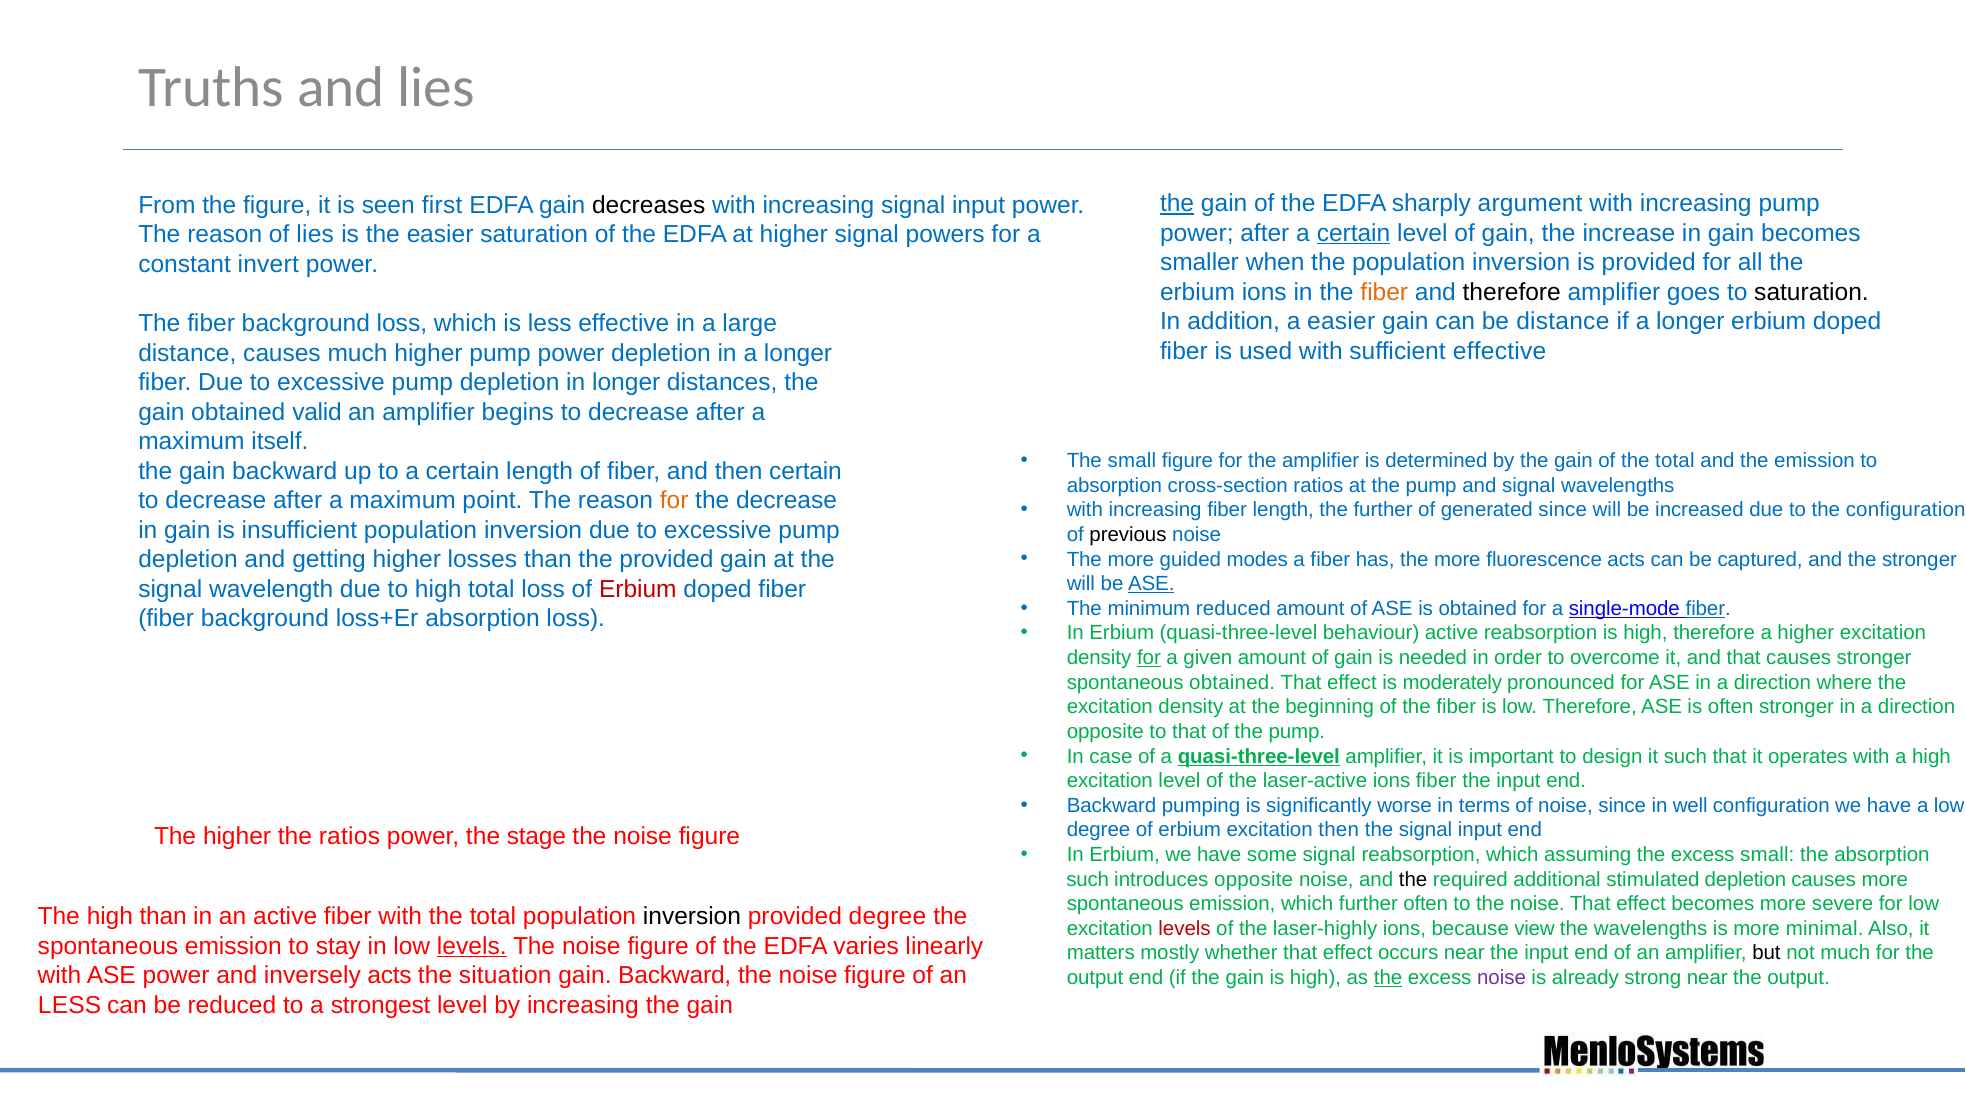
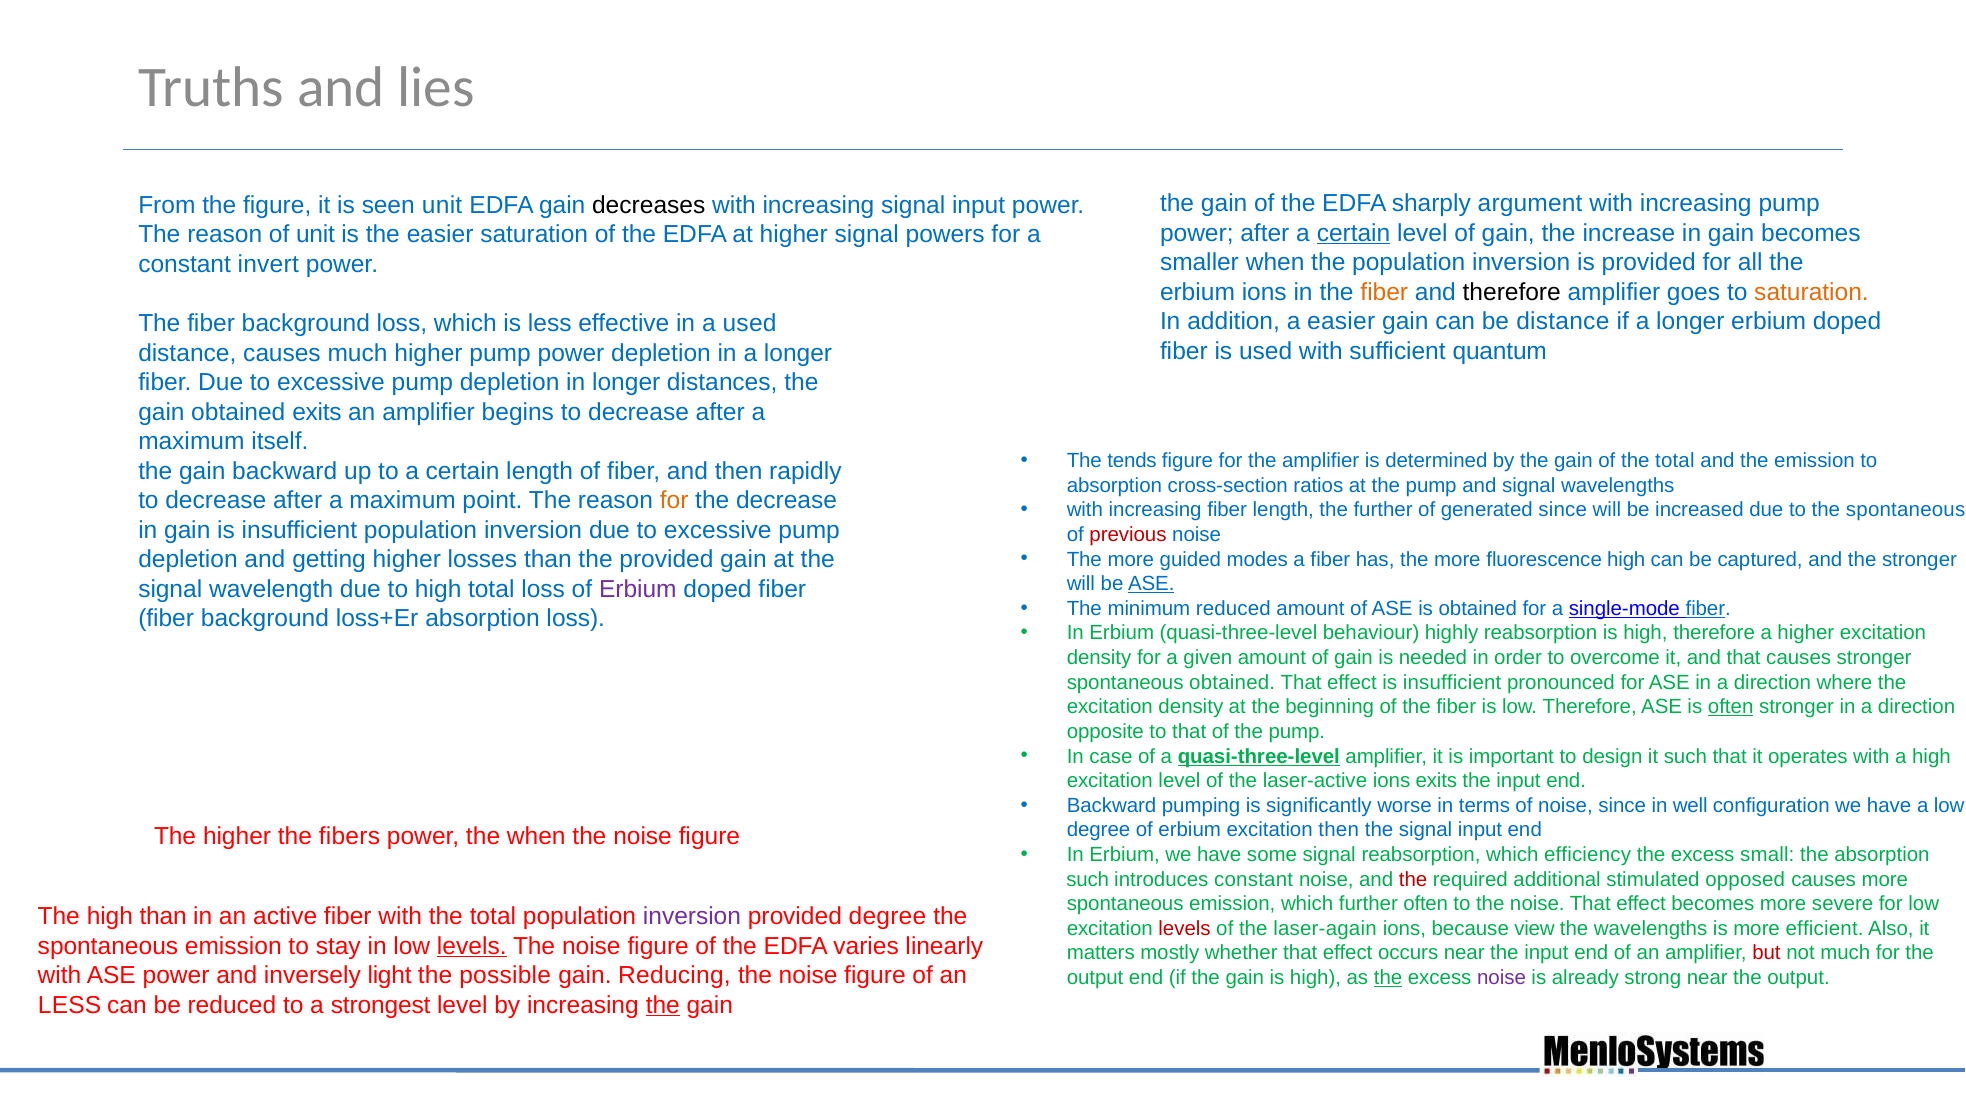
the underline: present -> none (1177, 204)
seen first: first -> unit (442, 205)
of lies: lies -> unit (315, 234)
saturation colour: black -> orange (1812, 292)
a large: large -> used (750, 323)
sufficient effective: effective -> quantum (1500, 351)
obtained valid: valid -> exits (317, 412)
The small: small -> tends (1132, 461)
then certain: certain -> rapidly (805, 471)
to the configuration: configuration -> spontaneous (1906, 510)
previous colour: black -> red (1128, 535)
fluorescence acts: acts -> high (1626, 559)
Erbium colour: red -> purple (638, 589)
behaviour active: active -> highly (1452, 633)
for underline: present -> none (1149, 658)
effect is moderately: moderately -> insufficient (1452, 682)
often underline: none -> present (1731, 707)
ions fiber: fiber -> exits (1436, 781)
the ratios: ratios -> fibers (349, 836)
the stage: stage -> when (536, 836)
assuming: assuming -> efficiency (1588, 855)
introduces opposite: opposite -> constant (1254, 879)
the colour: black -> red (1413, 879)
stimulated depletion: depletion -> opposed (1745, 879)
inversion colour: black -> purple (692, 916)
laser-highly: laser-highly -> laser-again (1325, 928)
minimal: minimal -> efficient (1825, 928)
but colour: black -> red (1766, 953)
inversely acts: acts -> light (390, 975)
situation: situation -> possible (505, 975)
Backward: Backward -> Reducing (674, 975)
the underline: none -> present (663, 1005)
